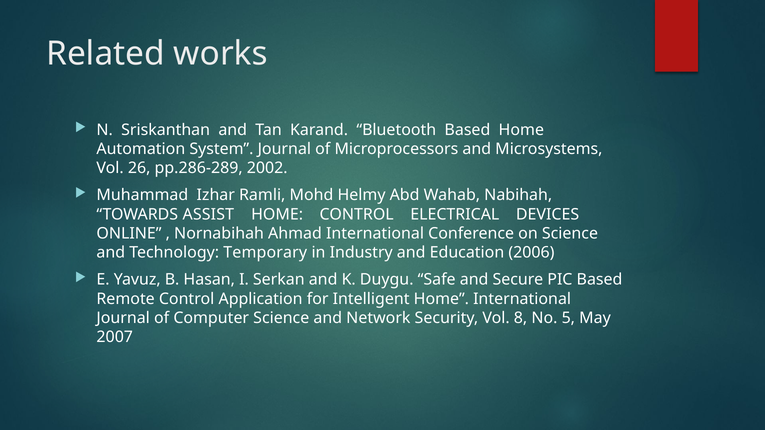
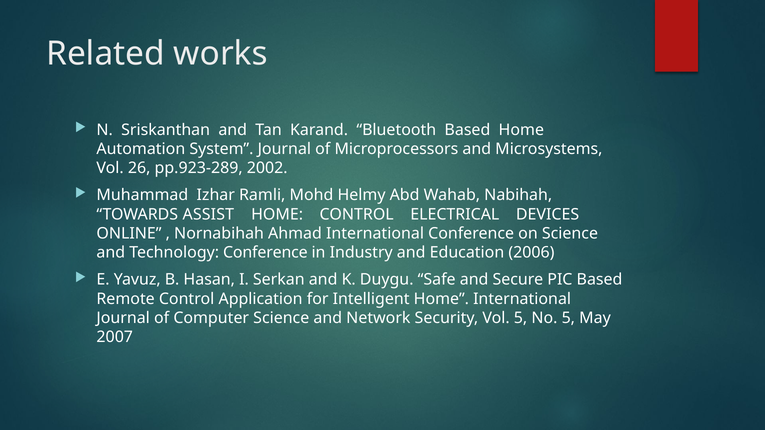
pp.286-289: pp.286-289 -> pp.923-289 (199, 168)
Technology Temporary: Temporary -> Conference (265, 253)
Vol 8: 8 -> 5 (521, 318)
